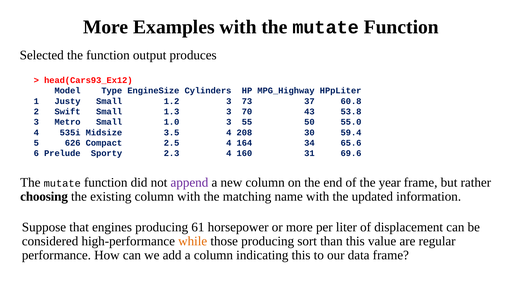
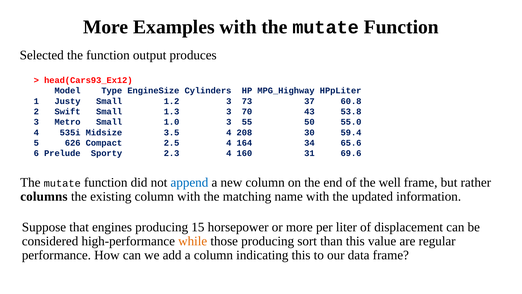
append colour: purple -> blue (189, 182)
year: year -> well (390, 182)
choosing: choosing -> columns (44, 196)
61: 61 -> 15 (198, 227)
